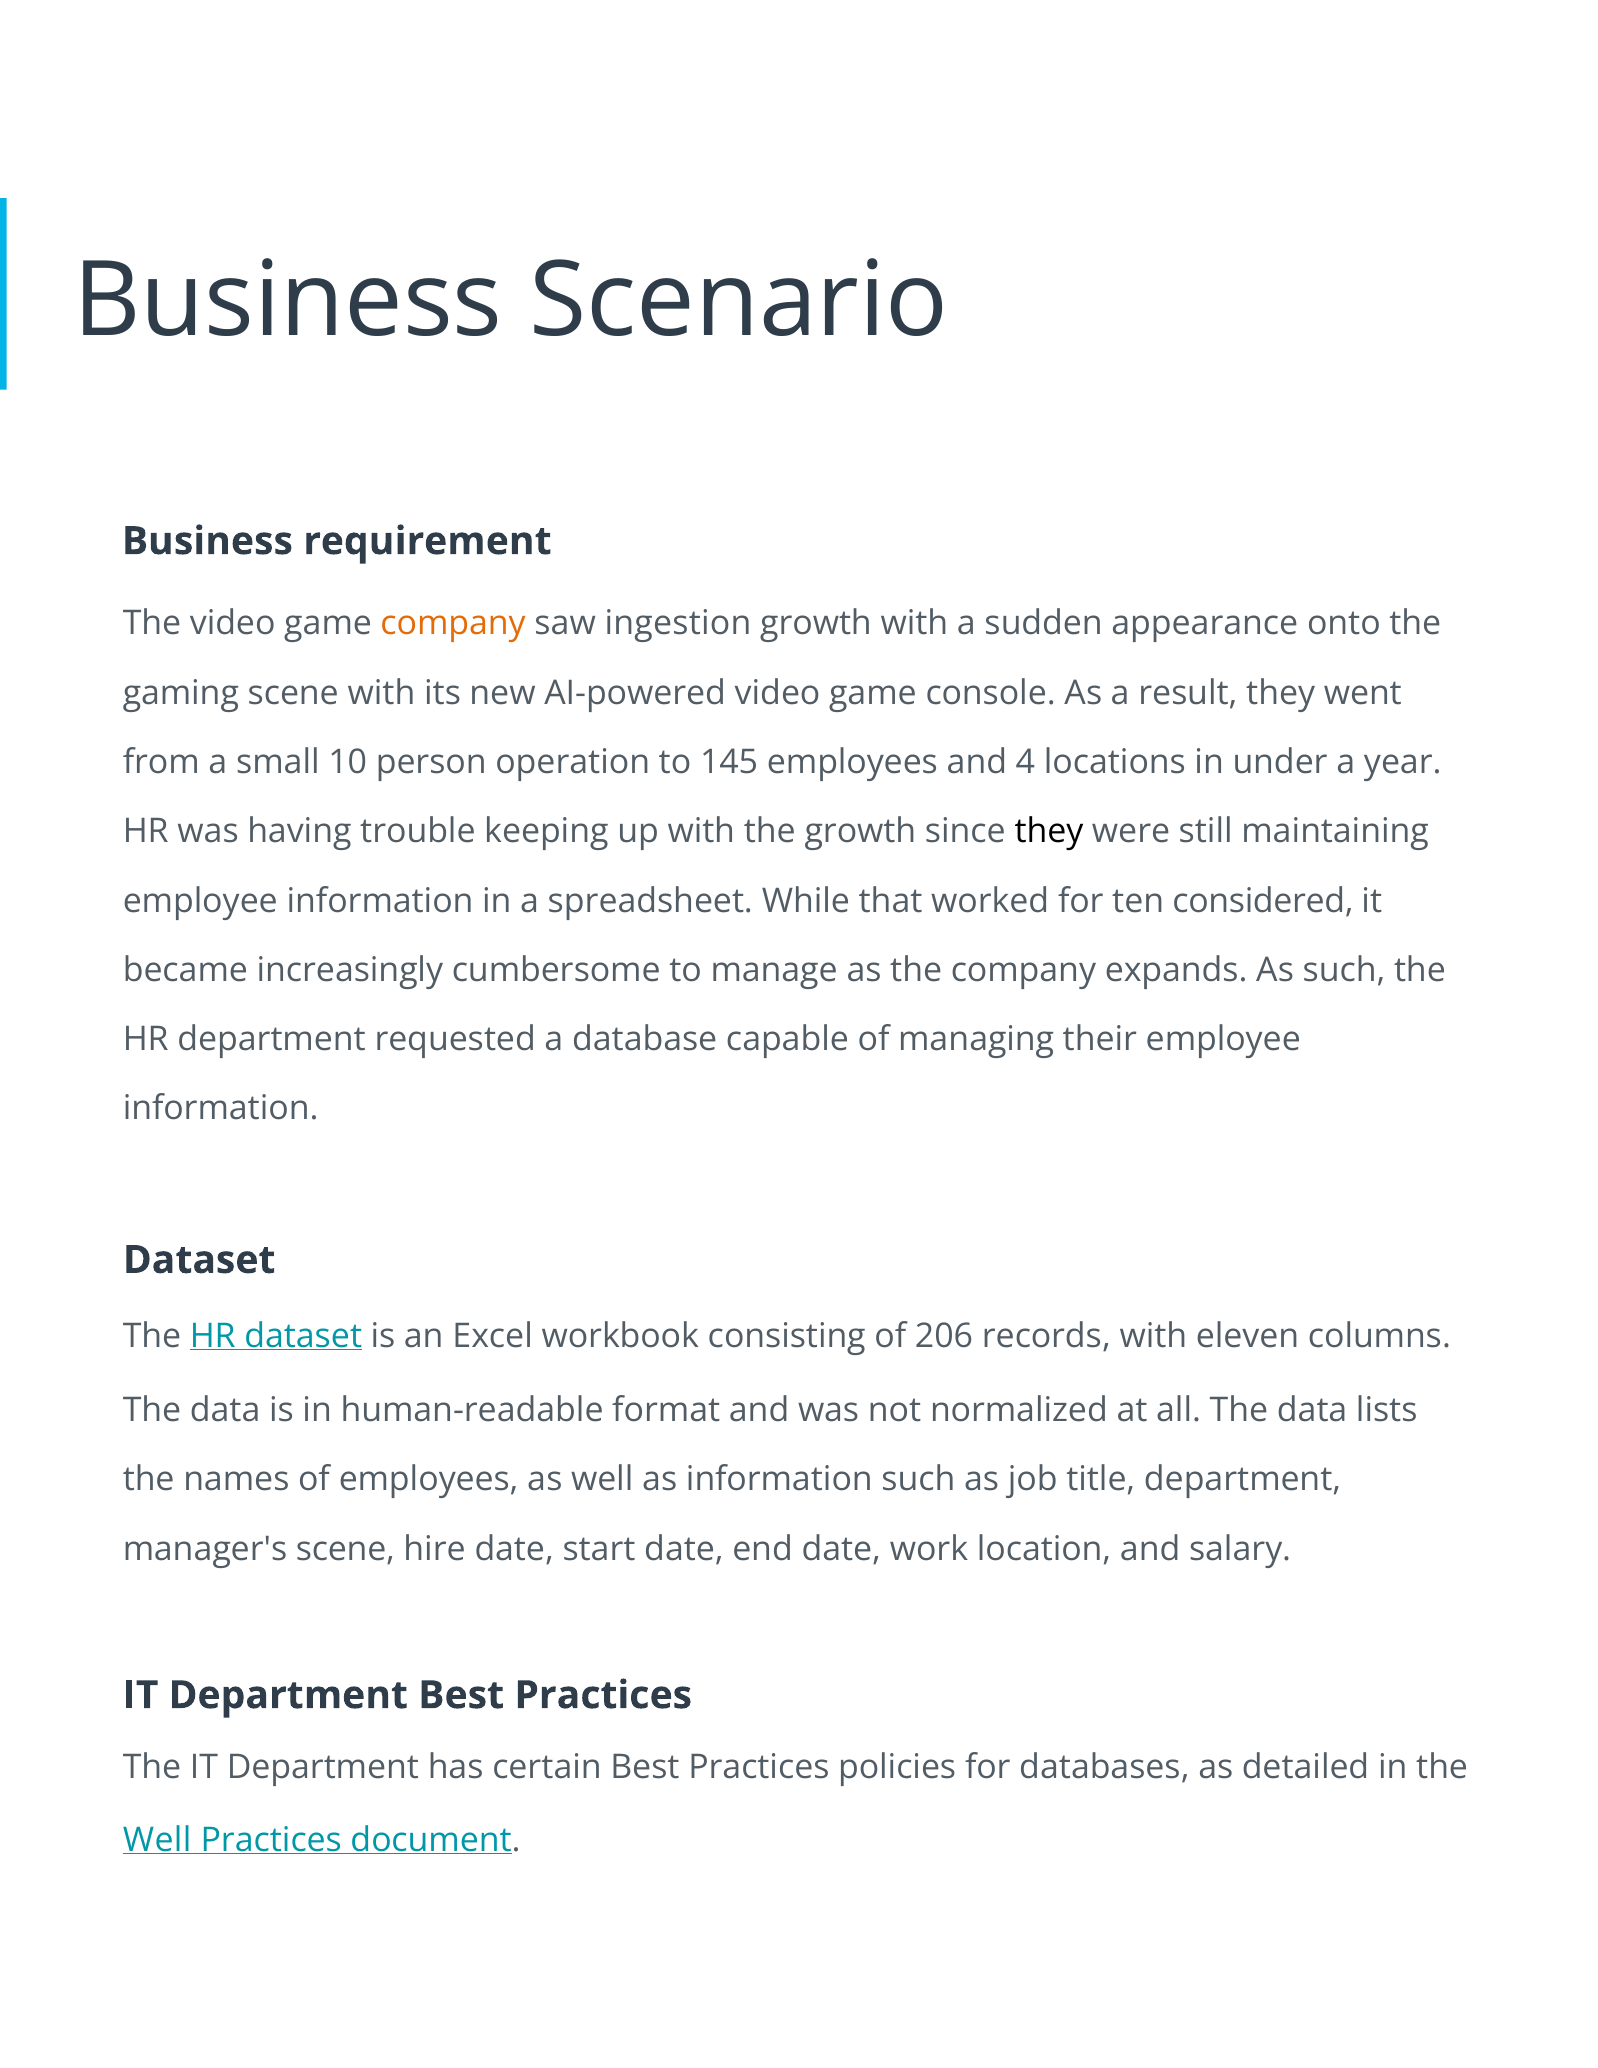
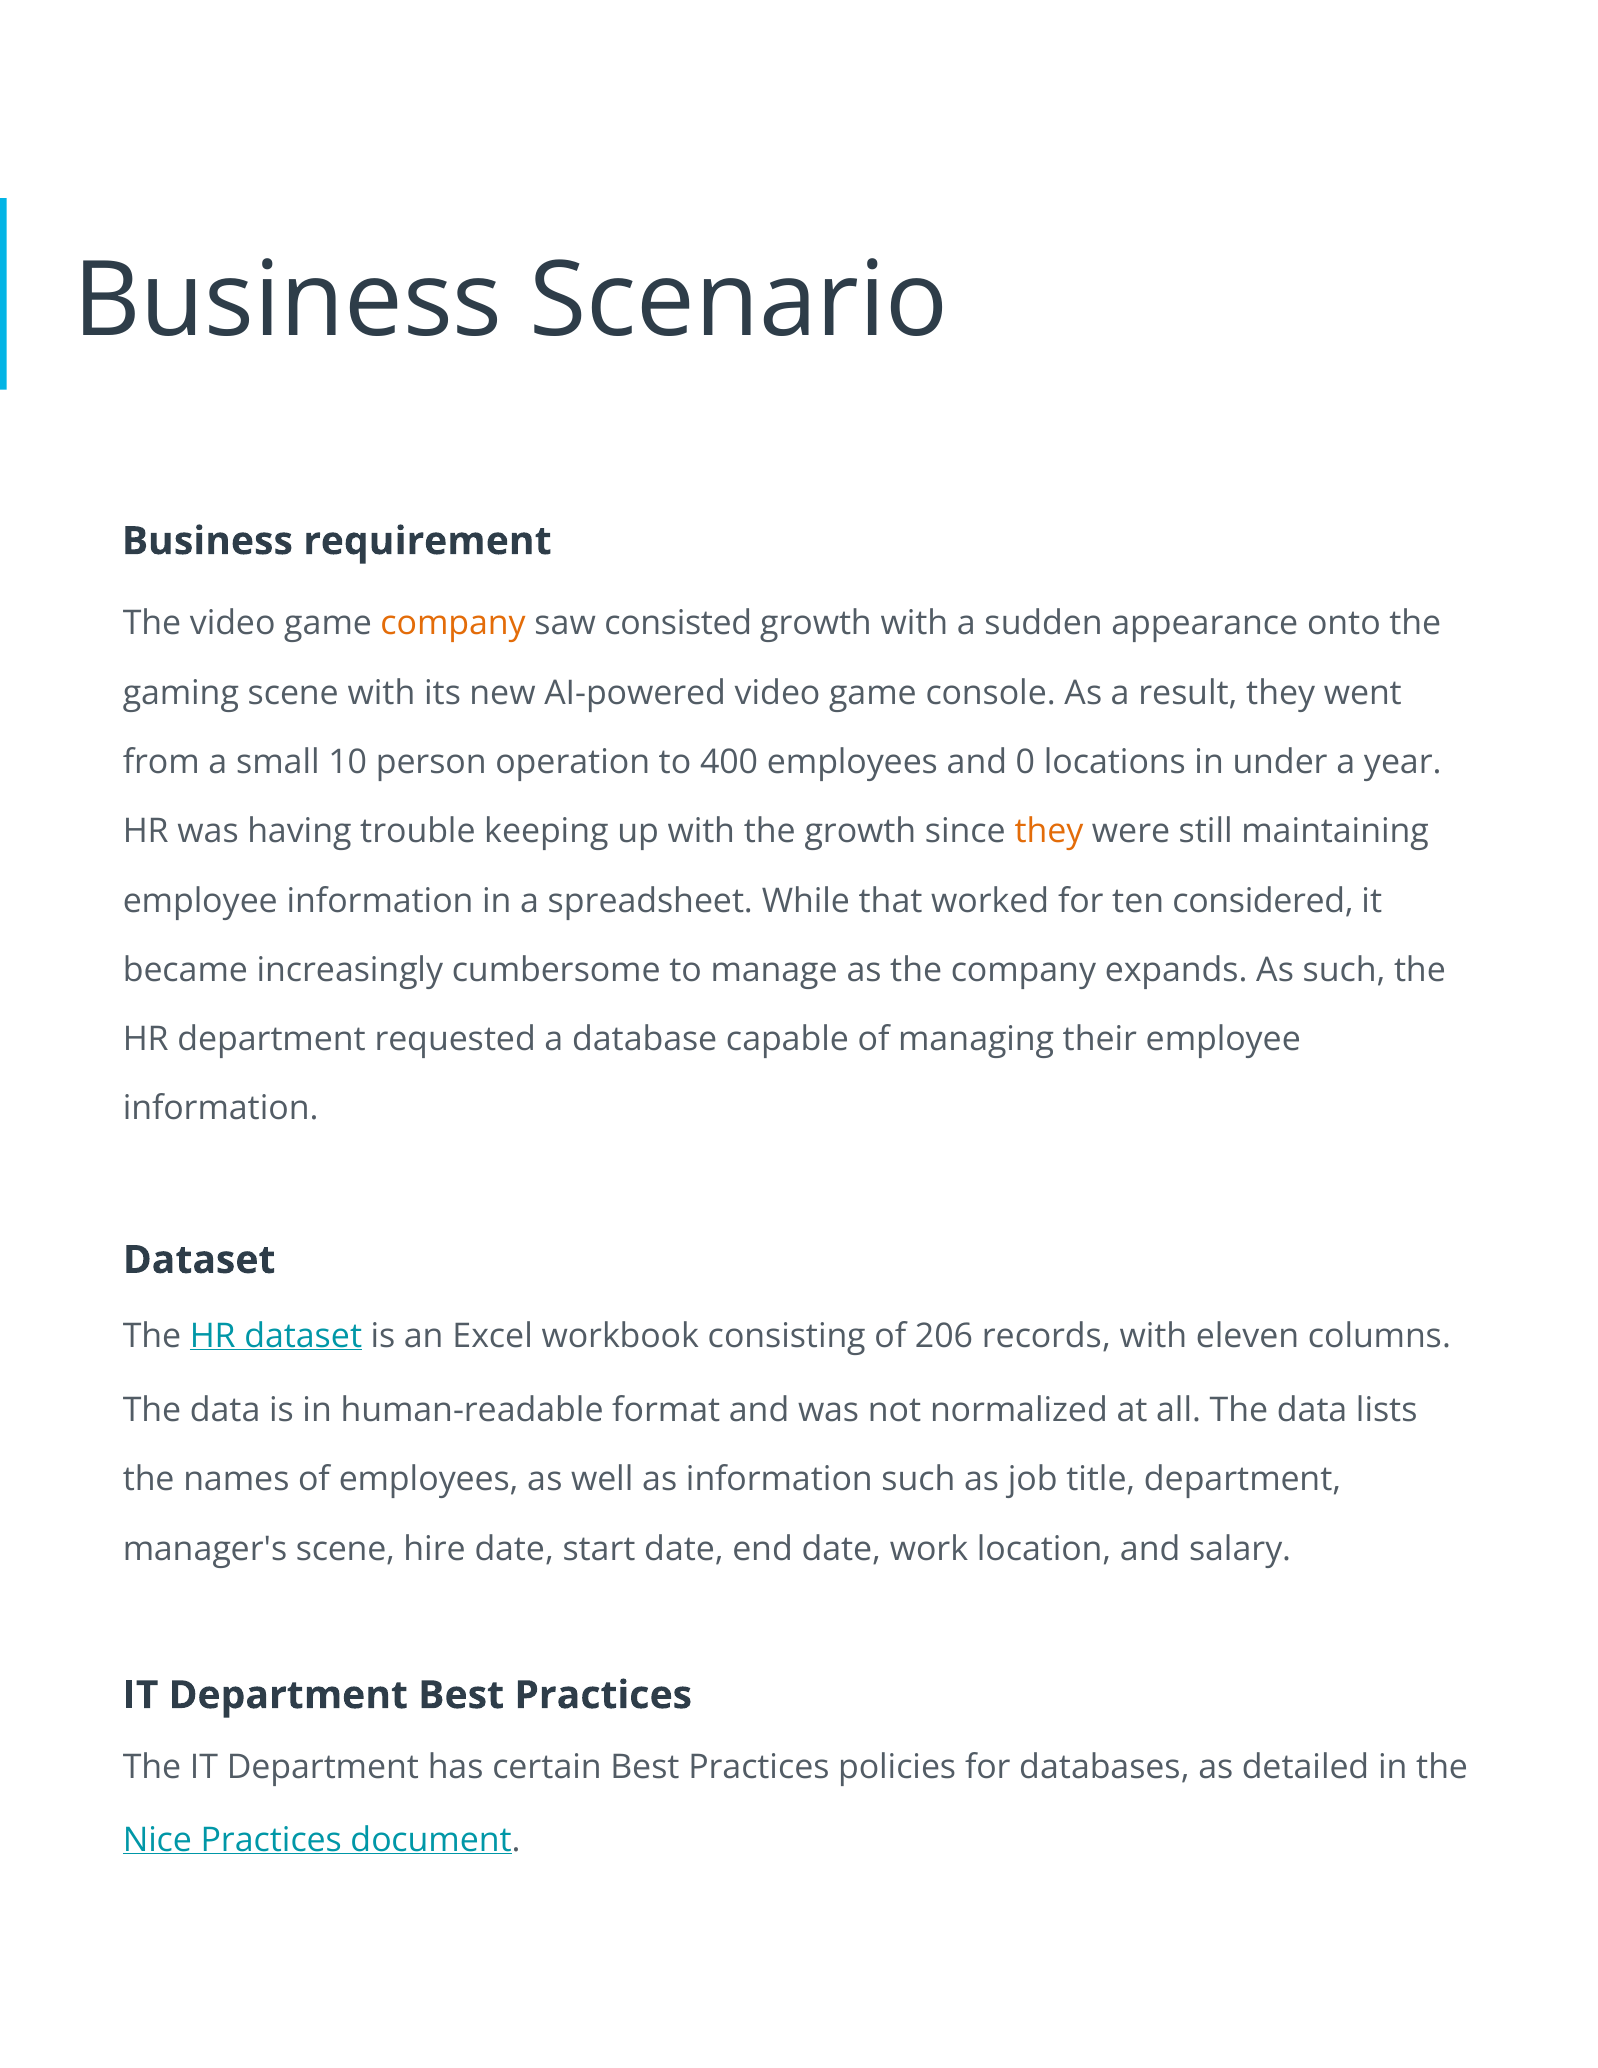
ingestion: ingestion -> consisted (678, 624)
145: 145 -> 400 (729, 762)
4: 4 -> 0 (1025, 762)
they colour: black -> orange (1049, 832)
Well: Well -> Nice (157, 1840)
